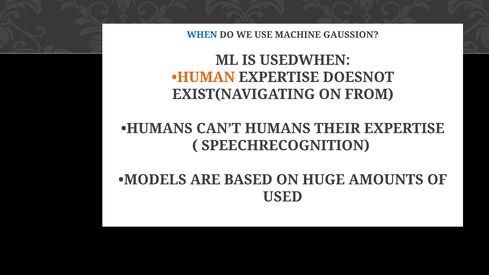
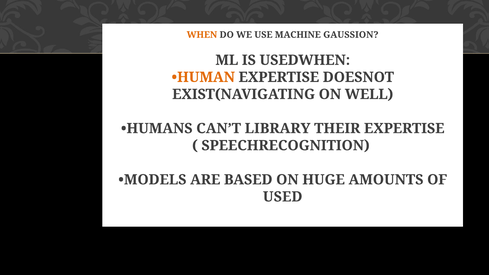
WHEN colour: blue -> orange (202, 35)
FROM: FROM -> WELL (369, 94)
CAN’T HUMANS: HUMANS -> LIBRARY (278, 128)
